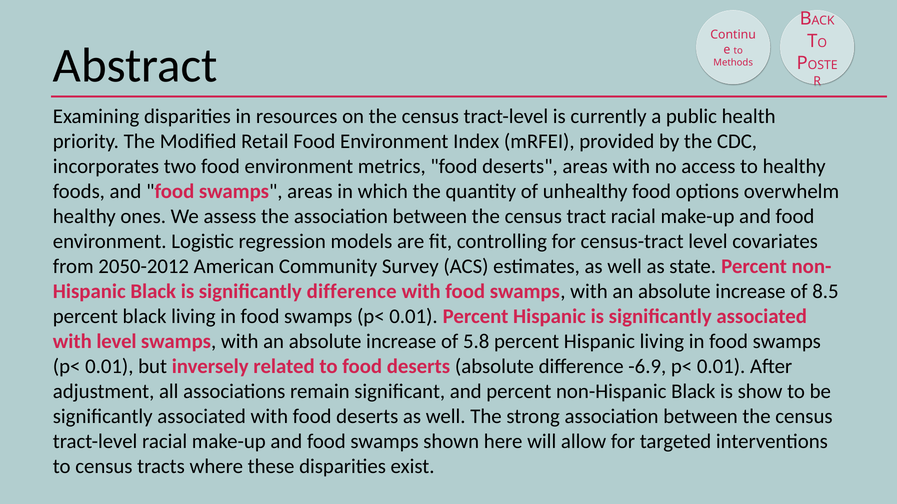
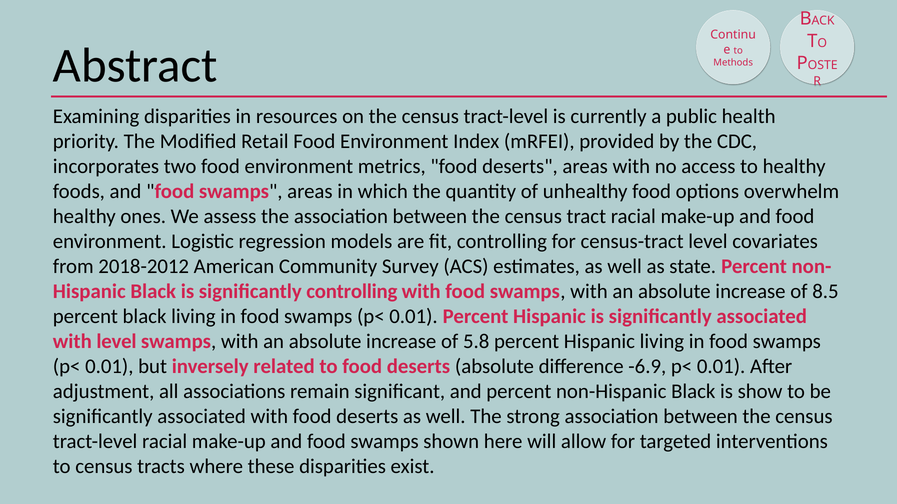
2050-2012: 2050-2012 -> 2018-2012 (144, 266)
significantly difference: difference -> controlling (352, 291)
